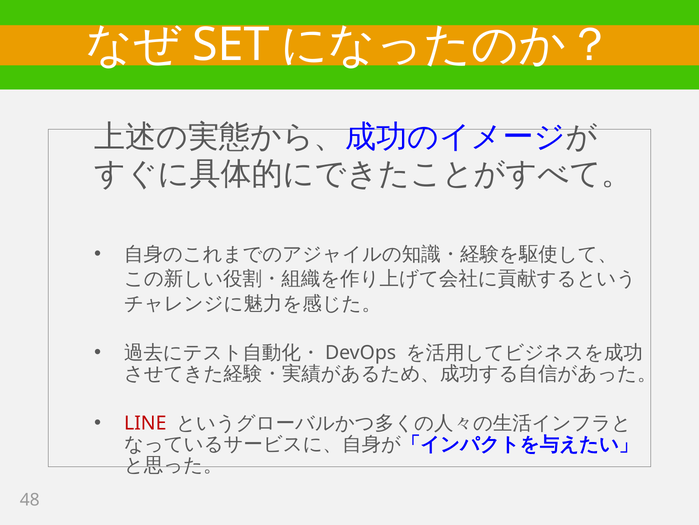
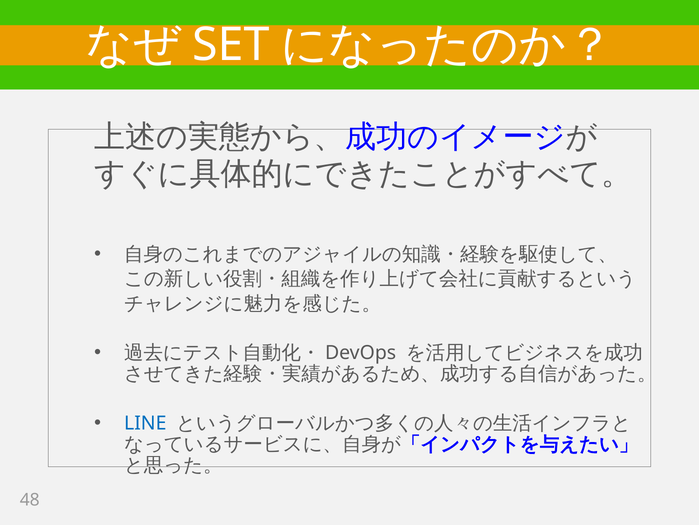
LINE colour: red -> blue (145, 423)
